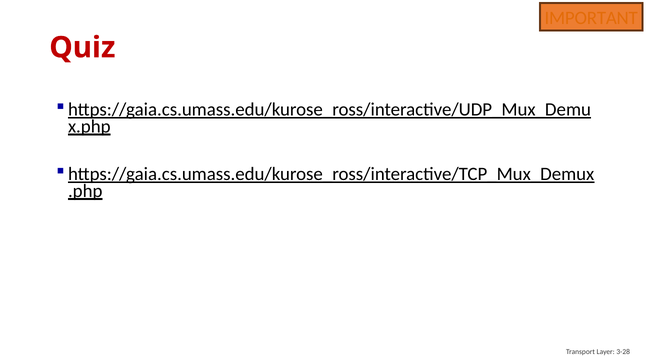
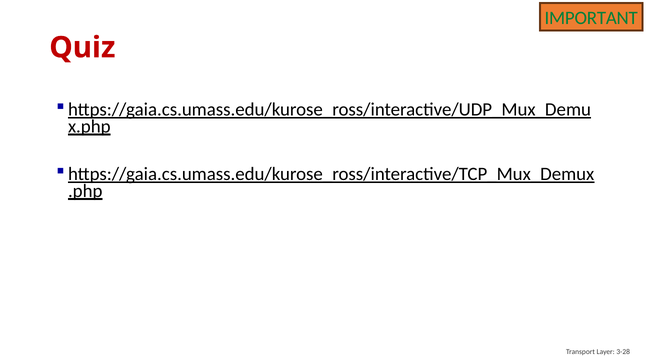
IMPORTANT colour: orange -> green (591, 18)
